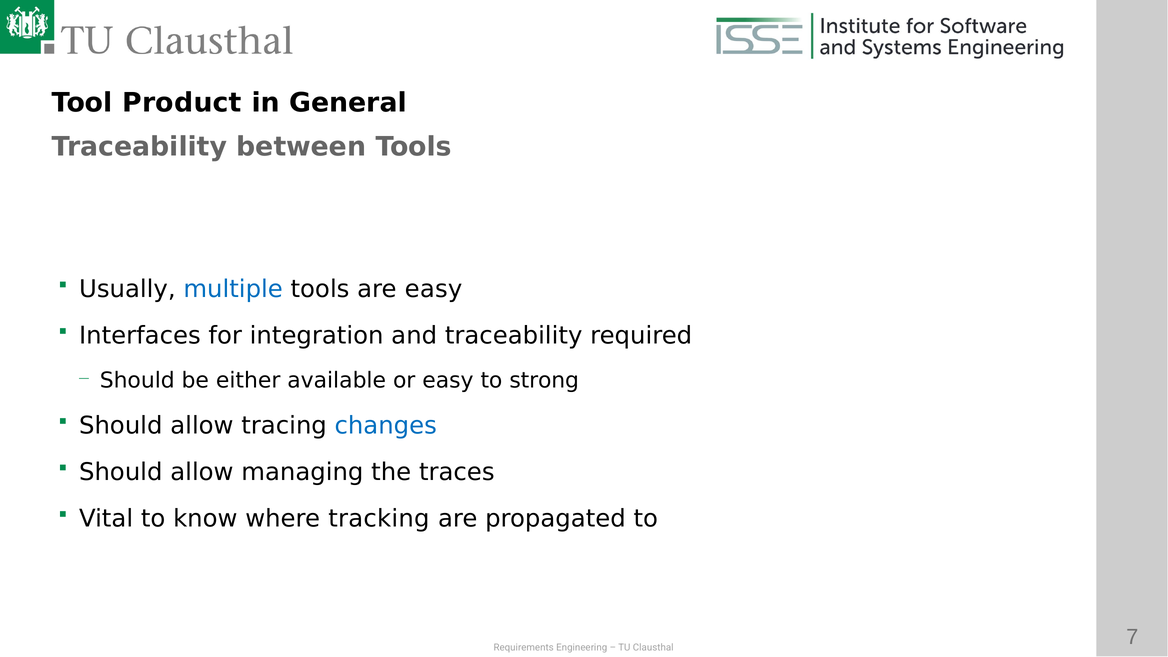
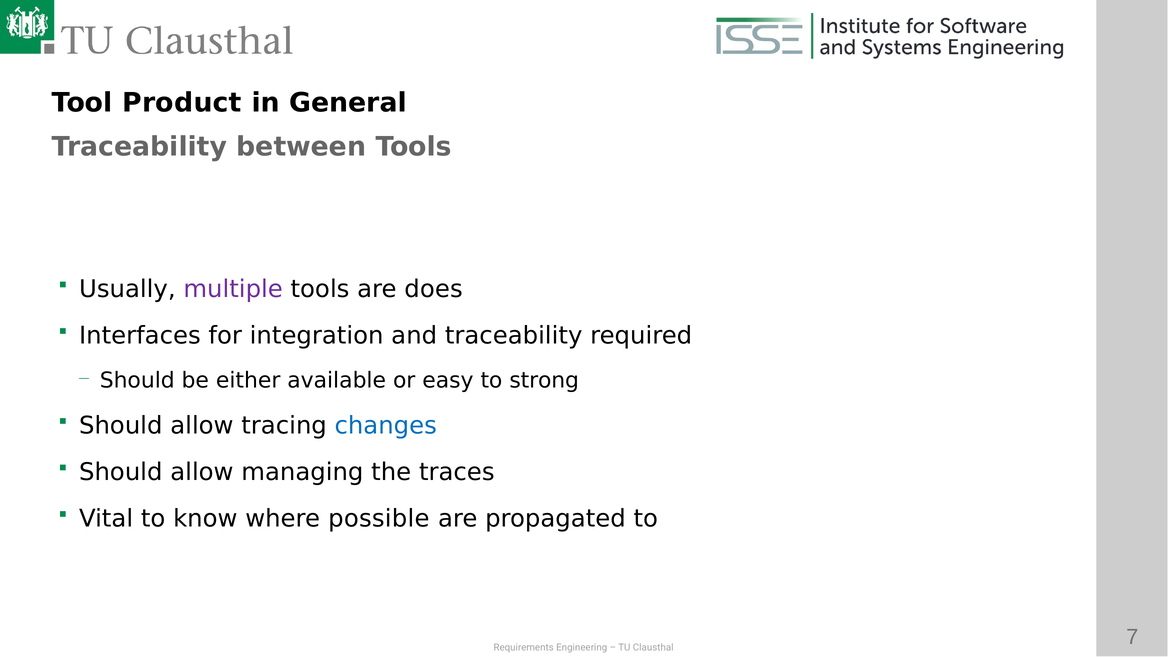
multiple colour: blue -> purple (233, 289)
are easy: easy -> does (434, 289)
tracking: tracking -> possible (379, 519)
